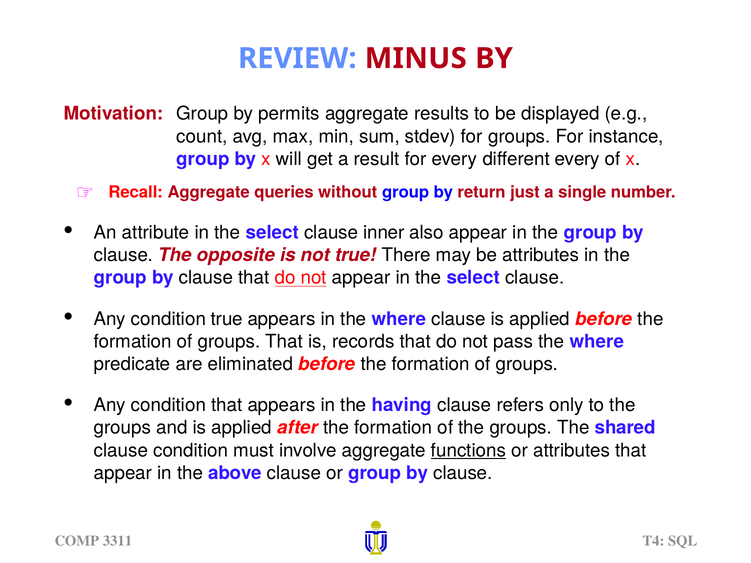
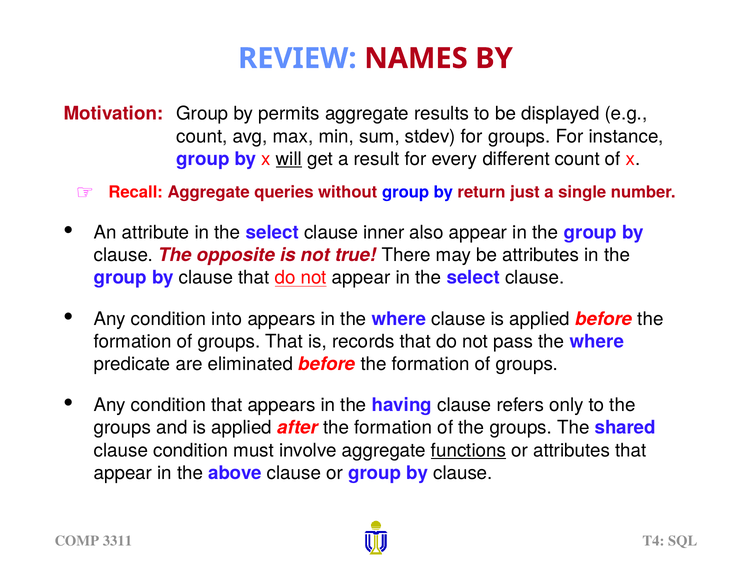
MINUS: MINUS -> NAMES (416, 58)
will underline: none -> present (289, 159)
different every: every -> count (577, 159)
condition true: true -> into (227, 319)
